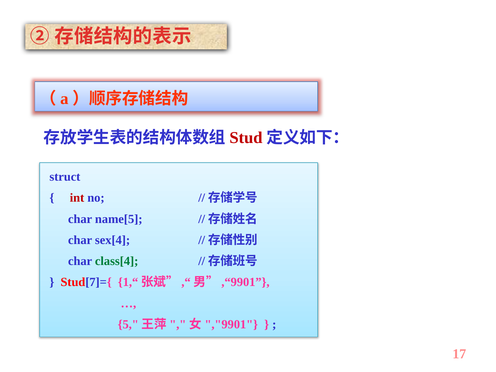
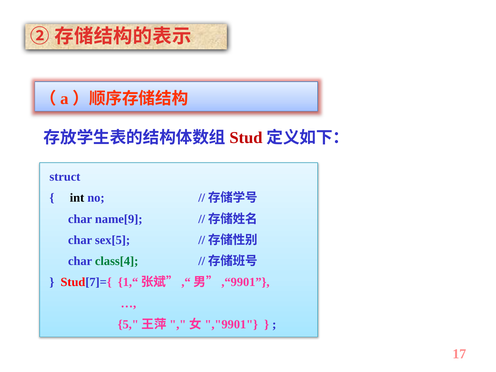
int colour: red -> black (77, 198)
name[5: name[5 -> name[9 (119, 219)
sex[4: sex[4 -> sex[5 (113, 240)
